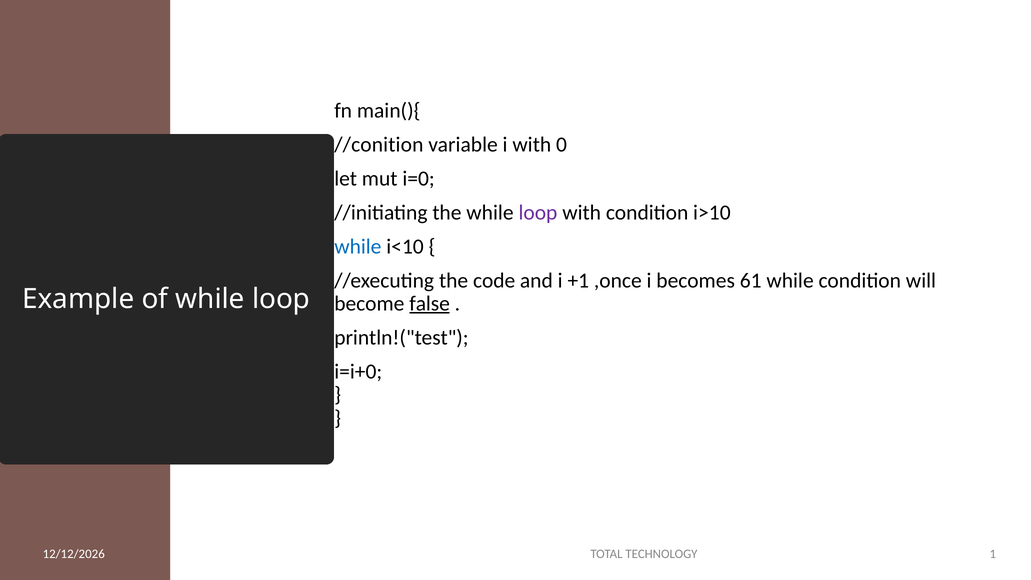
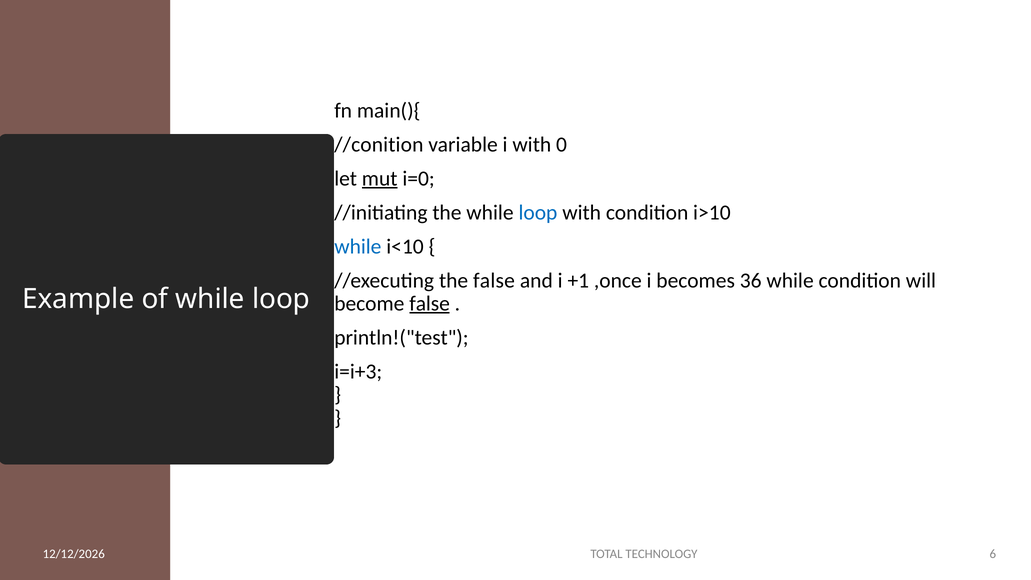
mut underline: none -> present (380, 179)
loop colour: purple -> blue (538, 213)
the code: code -> false (494, 280)
61: 61 -> 36 (751, 280)
i=i+0: i=i+0 -> i=i+3 (358, 371)
1: 1 -> 6 (993, 554)
